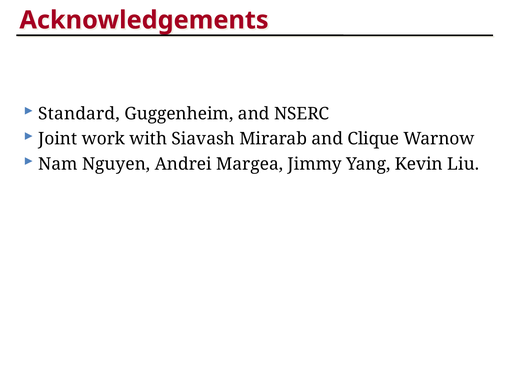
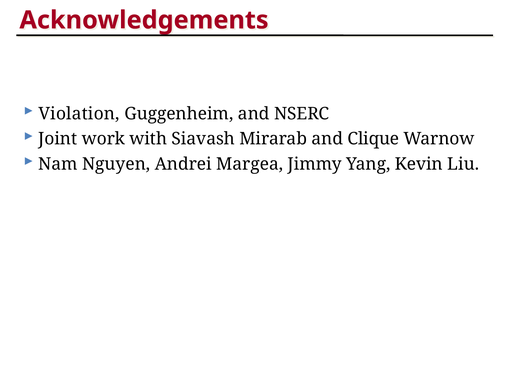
Standard: Standard -> Violation (79, 114)
